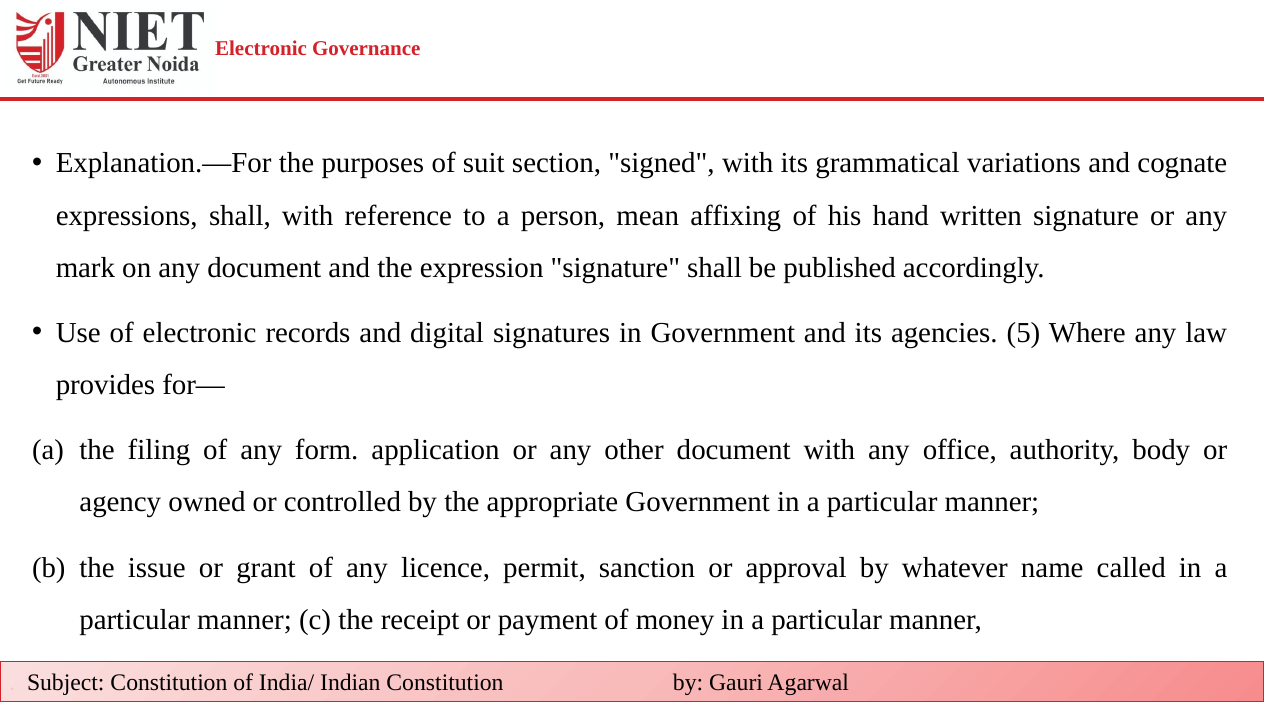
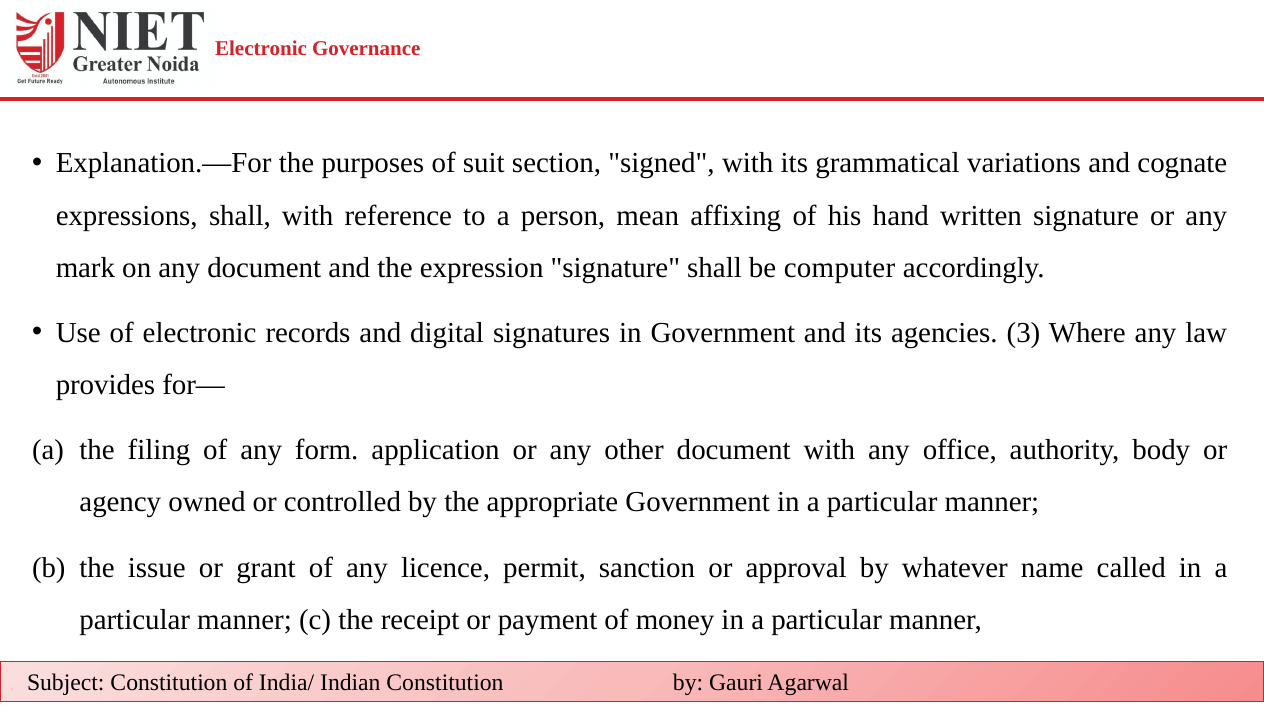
published: published -> computer (839, 268)
5: 5 -> 3 (1023, 333)
